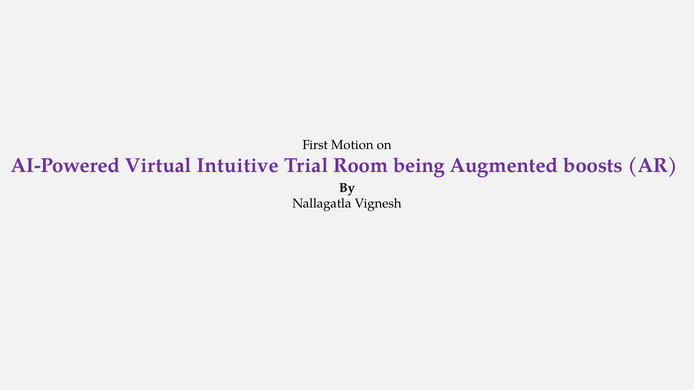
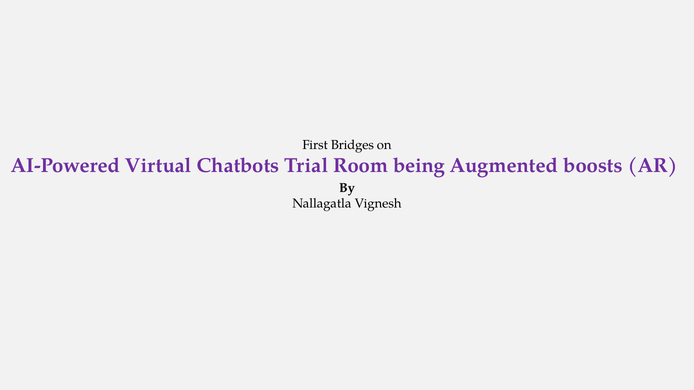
Motion: Motion -> Bridges (352, 145)
Intuitive: Intuitive -> Chatbots (238, 166)
